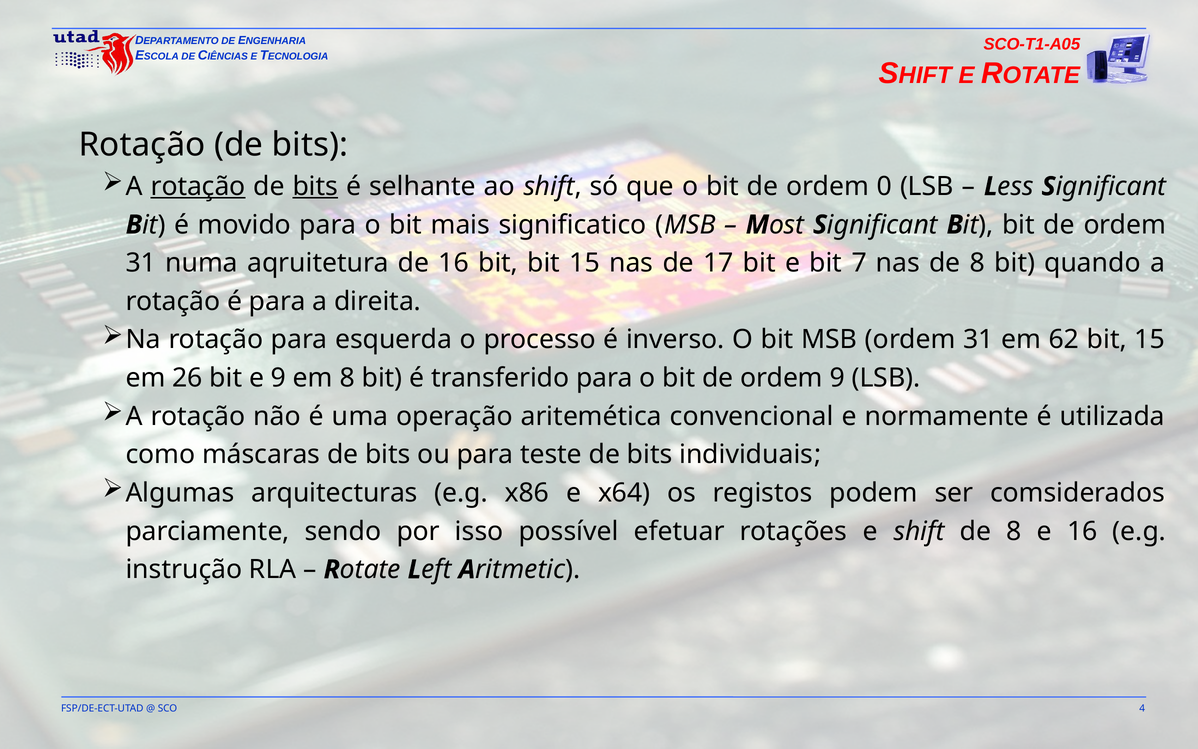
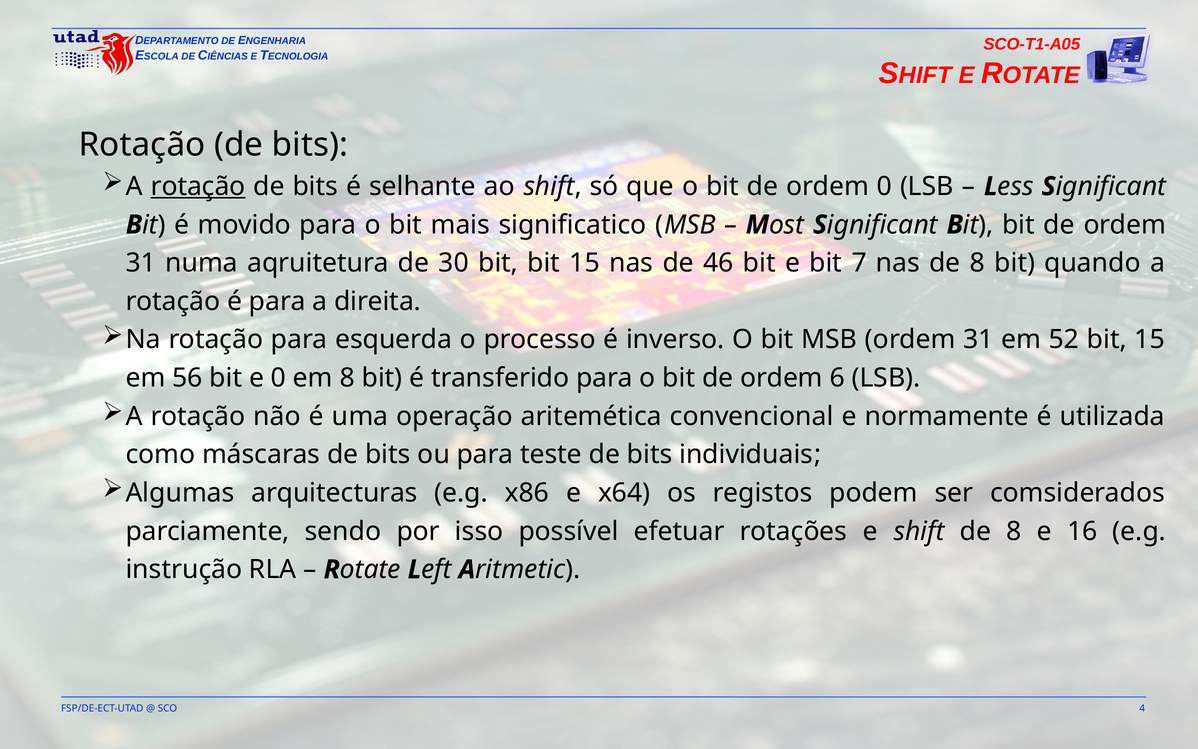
bits underline: present -> none (315, 186)
de 16: 16 -> 30 (454, 263)
17: 17 -> 46 (718, 263)
62: 62 -> 52 (1064, 340)
26: 26 -> 56 (187, 378)
e 9: 9 -> 0 (278, 378)
ordem 9: 9 -> 6 (837, 378)
